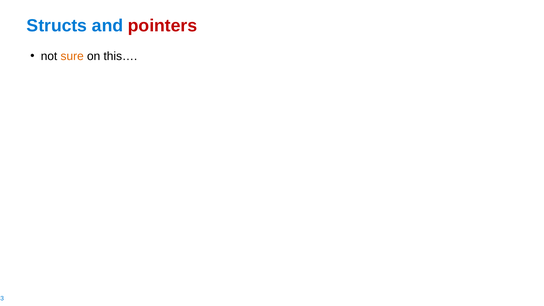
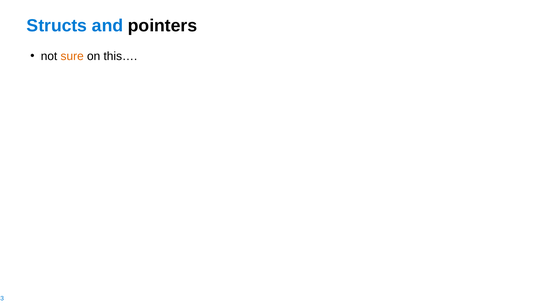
pointers colour: red -> black (163, 26)
